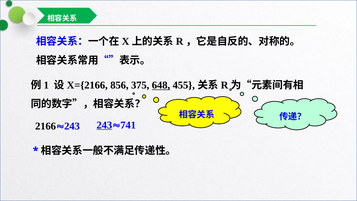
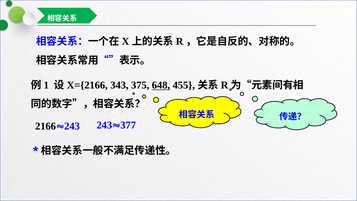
856: 856 -> 343 (119, 85)
243 underline: present -> none (104, 125)
741: 741 -> 377 (128, 125)
